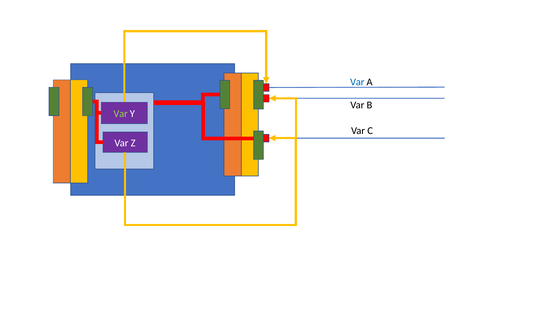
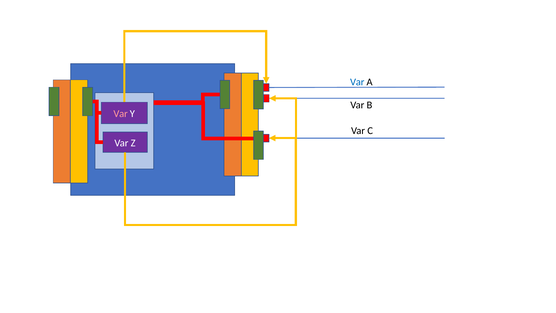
Var colour: light green -> pink (121, 113)
